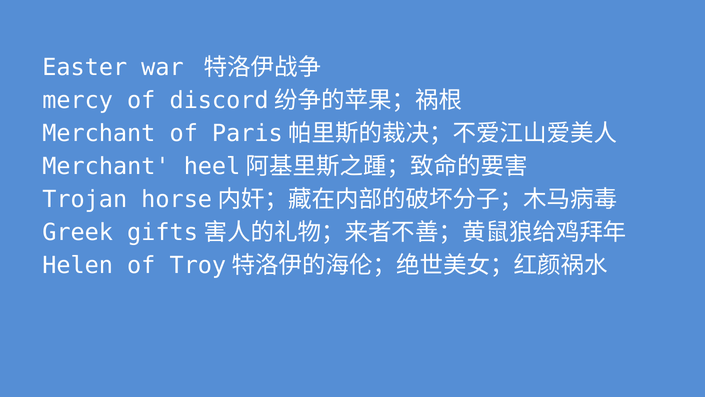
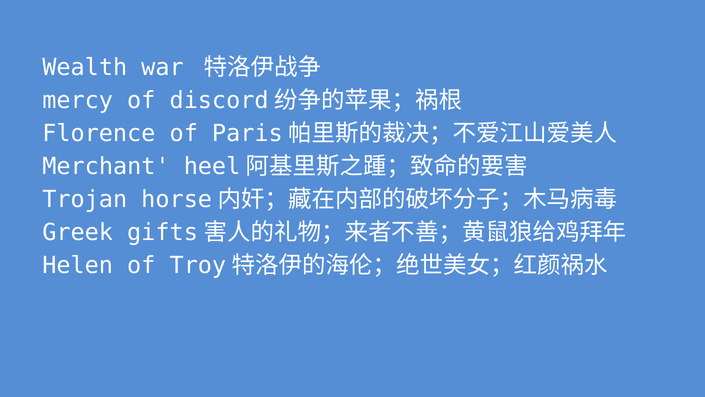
Easter: Easter -> Wealth (85, 68)
Merchant: Merchant -> Florence (99, 133)
